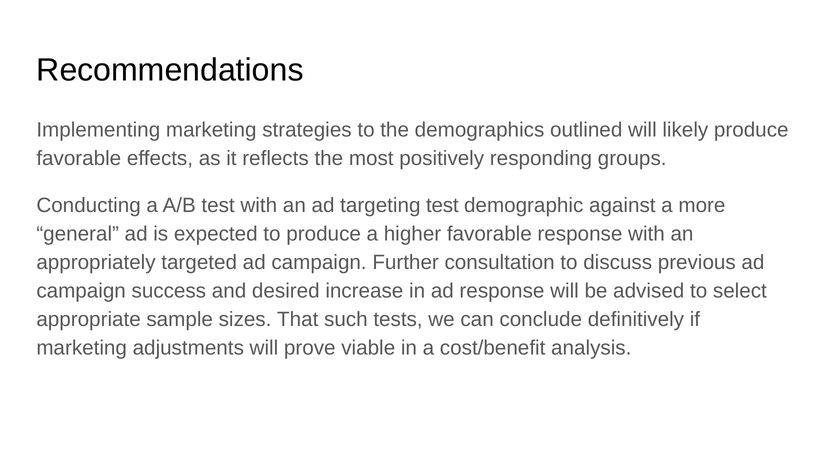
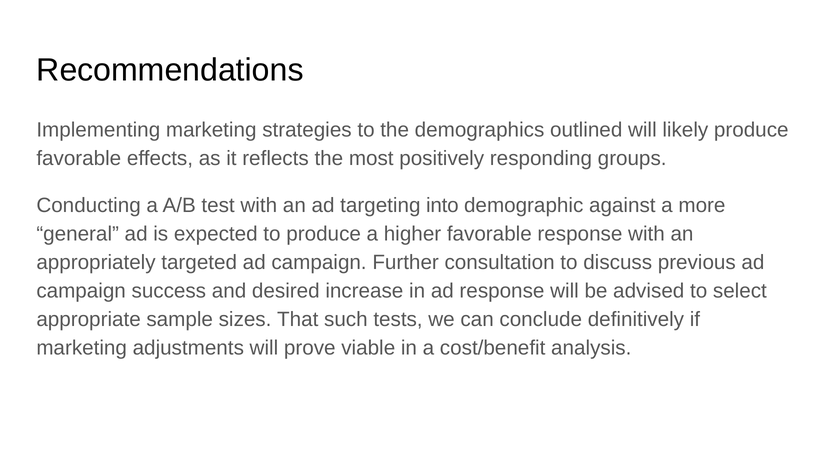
targeting test: test -> into (442, 205)
